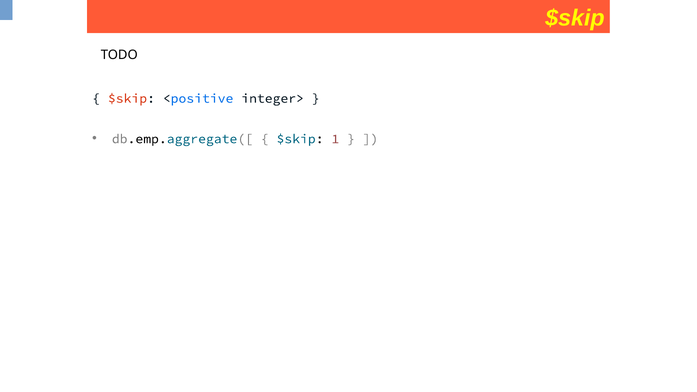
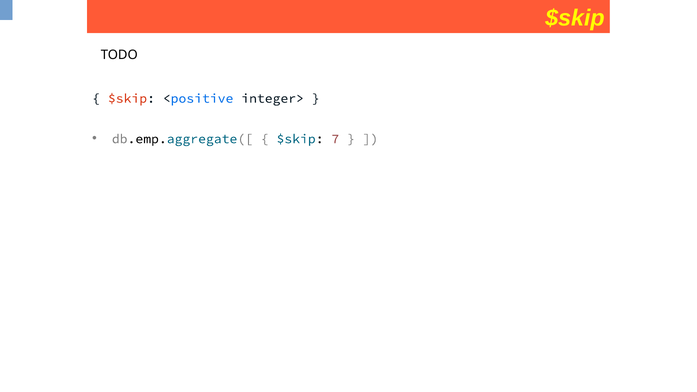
1: 1 -> 7 (335, 139)
